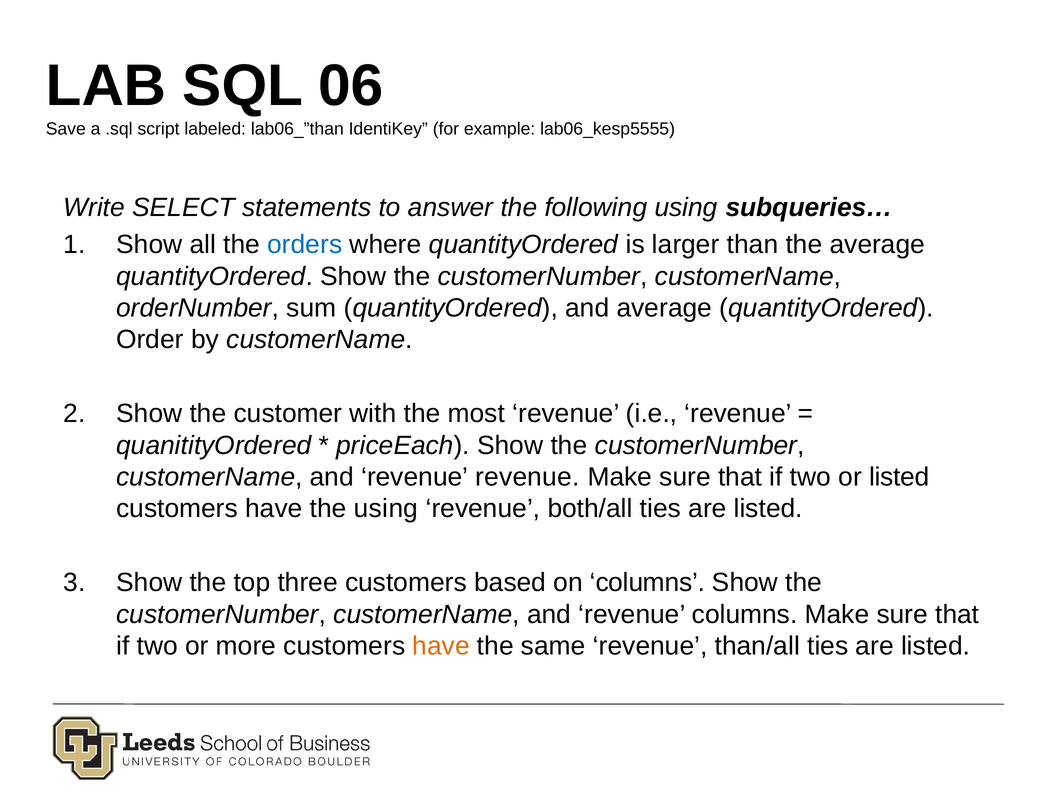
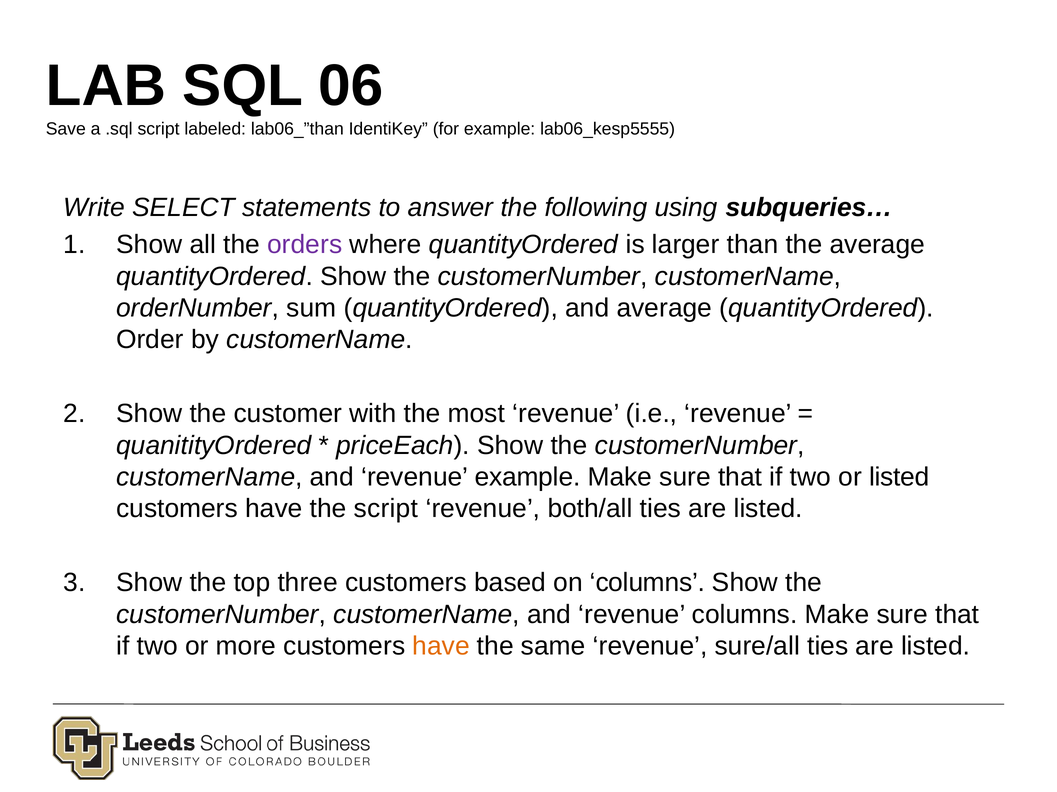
orders colour: blue -> purple (305, 245)
revenue revenue: revenue -> example (528, 477)
the using: using -> script (386, 509)
than/all: than/all -> sure/all (757, 647)
